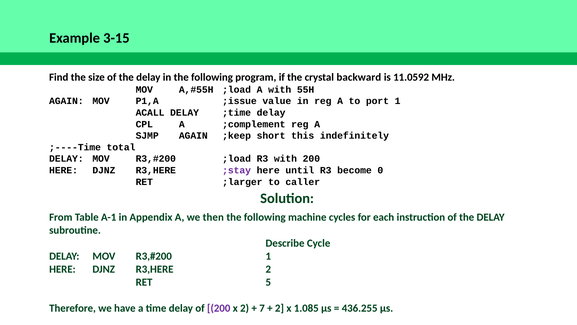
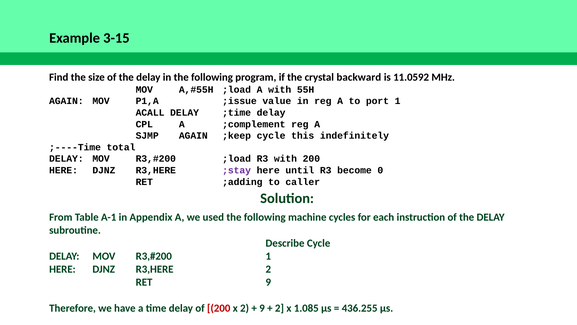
;keep short: short -> cycle (271, 136)
;larger: ;larger -> ;adding (242, 182)
then: then -> used (213, 217)
RET 5: 5 -> 9 (268, 282)
200 colour: purple -> red (219, 308)
7: 7 -> 9 (262, 308)
